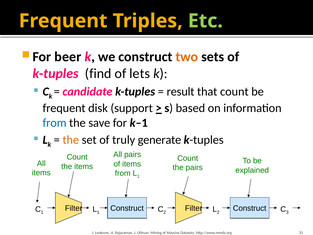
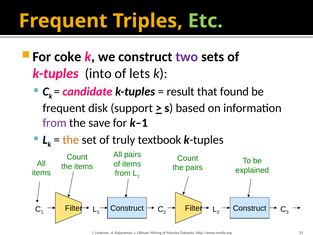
beer: beer -> coke (68, 57)
two colour: orange -> purple (187, 57)
find: find -> into (98, 73)
that count: count -> found (234, 91)
from colour: blue -> purple (55, 123)
generate: generate -> textbook (159, 140)
